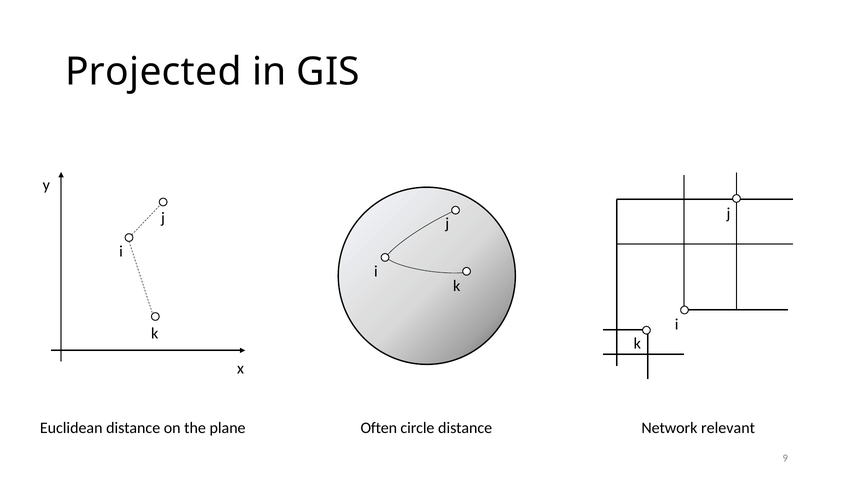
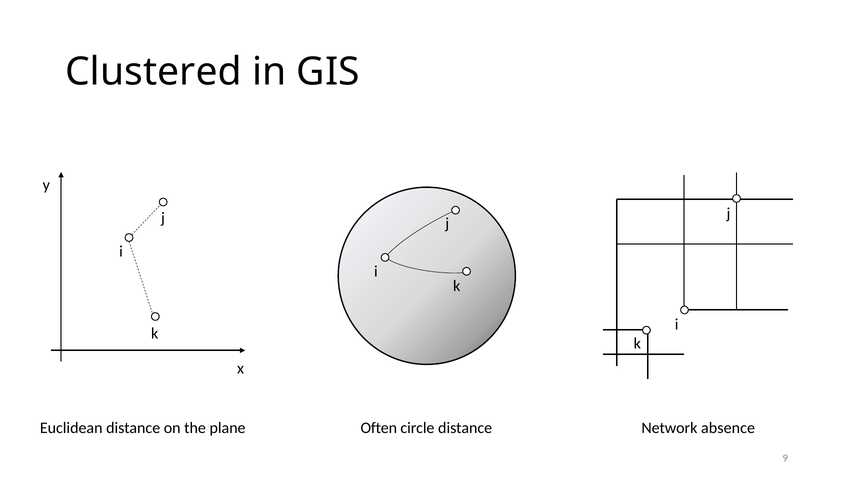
Projected: Projected -> Clustered (153, 72)
relevant: relevant -> absence (728, 428)
